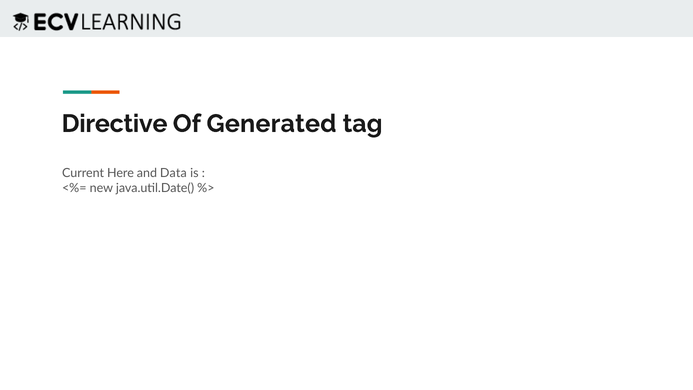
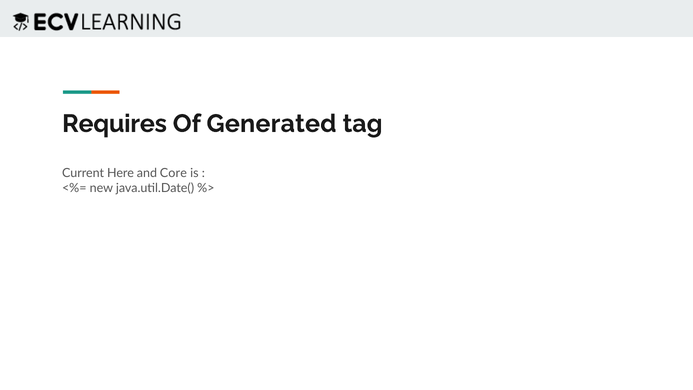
Directive: Directive -> Requires (115, 124)
Data: Data -> Core (173, 173)
